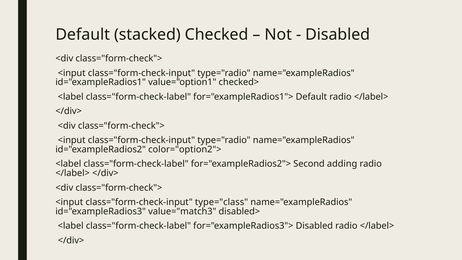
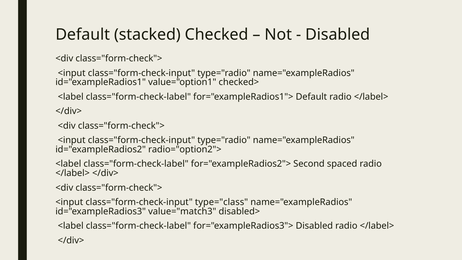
color="option2">: color="option2"> -> radio="option2"> (185, 149)
adding: adding -> spaced (342, 164)
